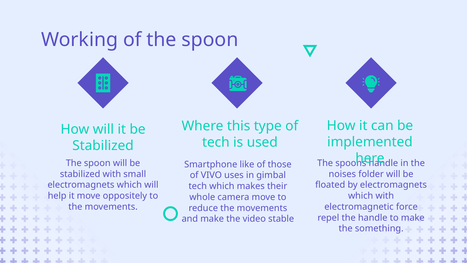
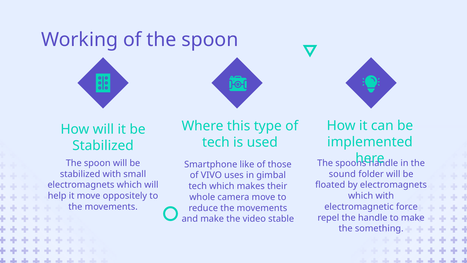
noises: noises -> sound (342, 174)
